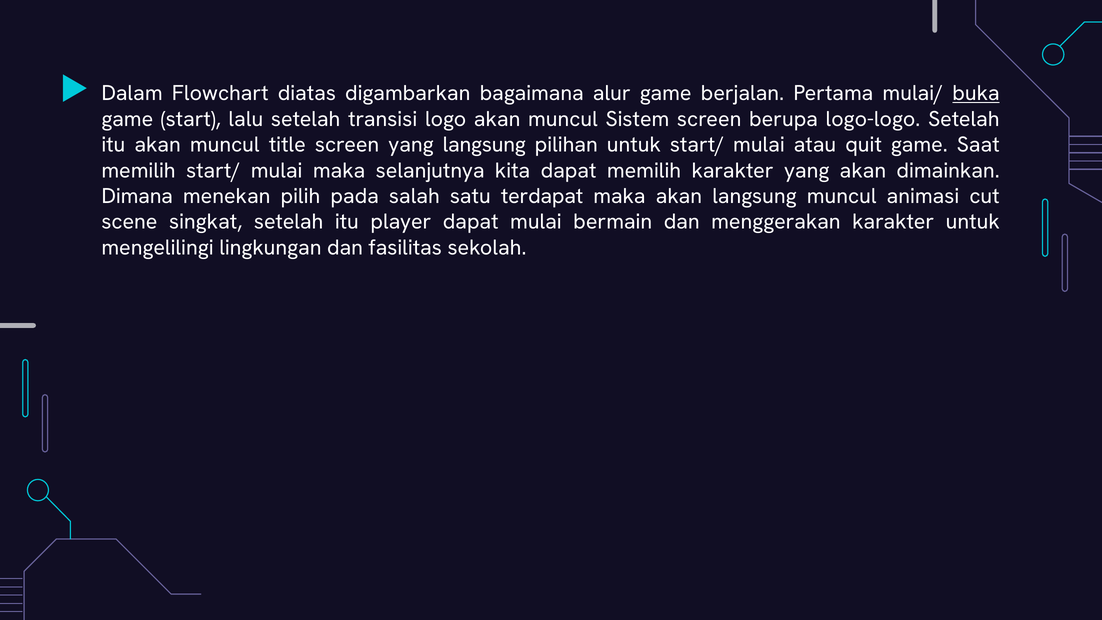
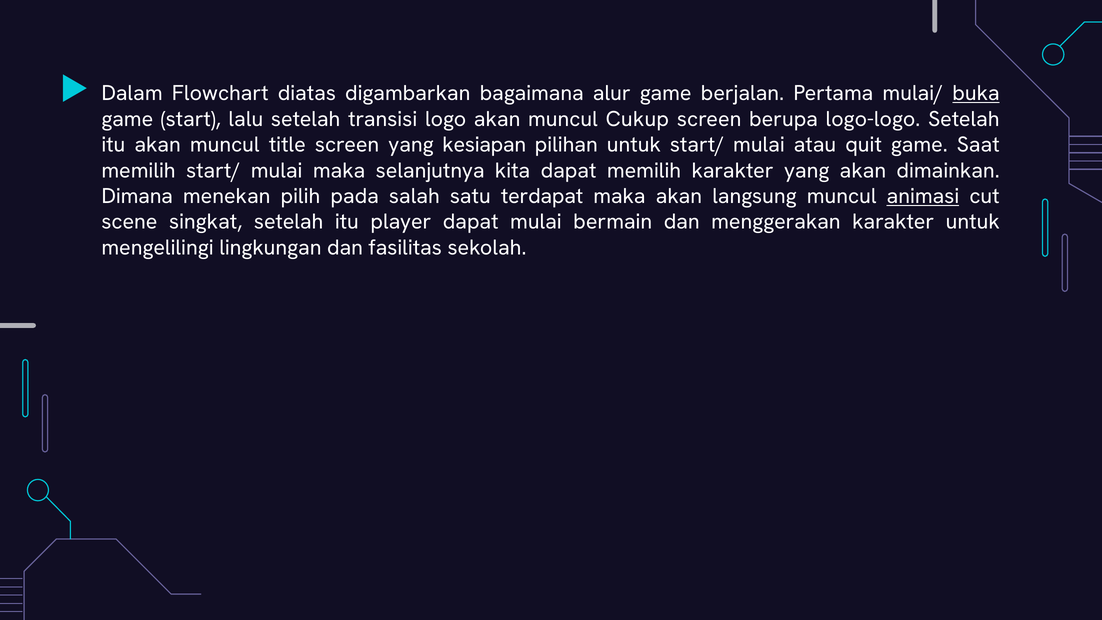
Sistem: Sistem -> Cukup (637, 119)
yang langsung: langsung -> kesiapan (484, 145)
animasi underline: none -> present (923, 196)
